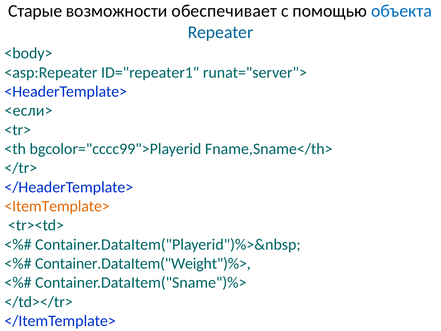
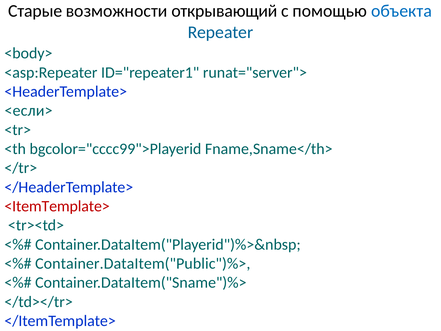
обеспечивает: обеспечивает -> открывающий (224, 11)
<ItemTemplate> colour: orange -> red (57, 206)
Container.DataItem("Weight")%>: Container.DataItem("Weight")%> -> Container.DataItem("Public")%> (143, 263)
